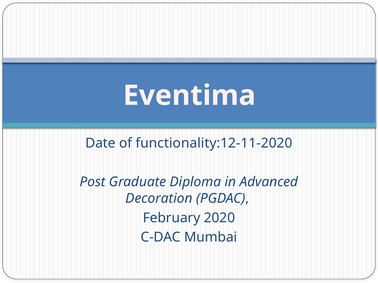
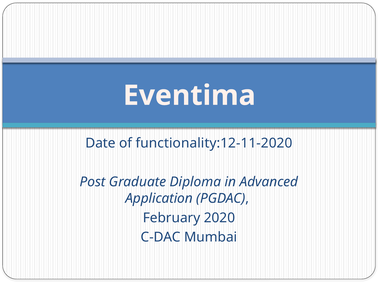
Decoration: Decoration -> Application (159, 199)
